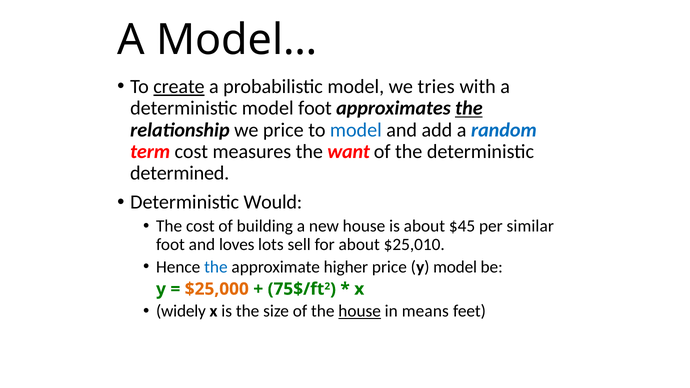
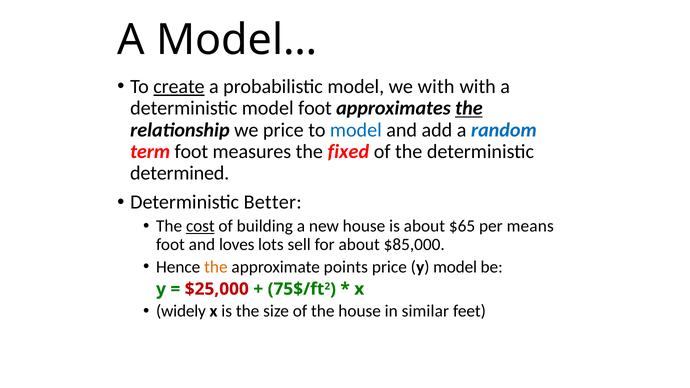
we tries: tries -> with (436, 87)
term cost: cost -> foot (191, 152)
want: want -> fixed (348, 152)
Would: Would -> Better (273, 202)
cost underline: none -> present (200, 226)
$45: $45 -> $65 (462, 226)
similar: similar -> means (530, 226)
$25,010: $25,010 -> $85,000 (414, 245)
the colour: blue -> orange (216, 267)
higher: higher -> points (346, 267)
$25,000 colour: orange -> red (217, 289)
house underline: present -> none (360, 311)
means: means -> similar (425, 311)
